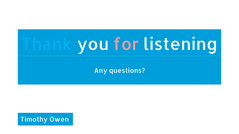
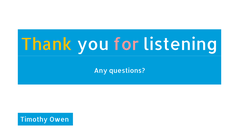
Thank colour: light blue -> yellow (46, 45)
